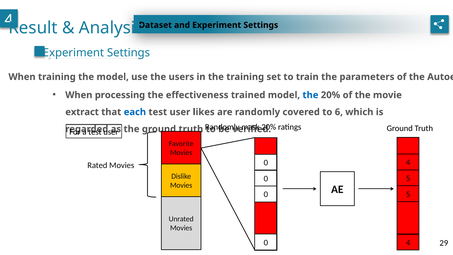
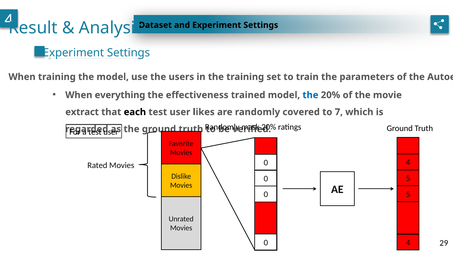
processing: processing -> everything (120, 95)
each colour: blue -> black (135, 112)
6: 6 -> 7 (339, 112)
